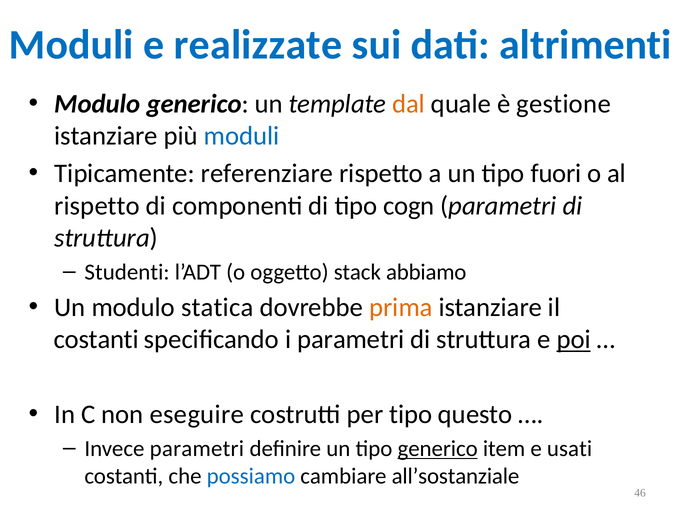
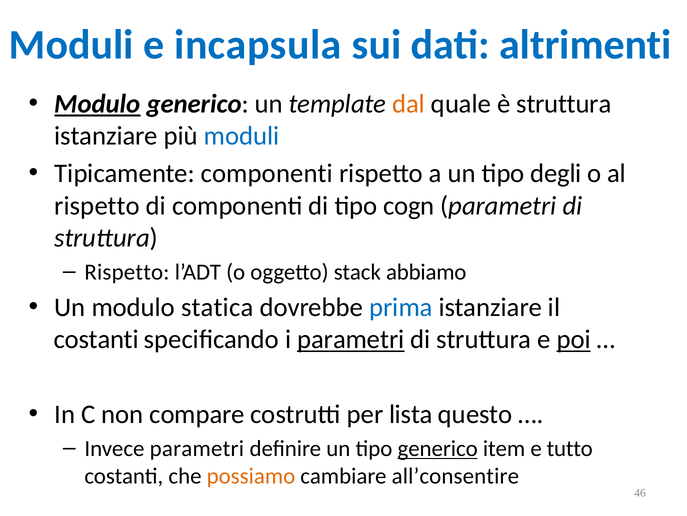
realizzate: realizzate -> incapsula (258, 45)
Modulo underline: none -> present (97, 104)
è gestione: gestione -> struttura (564, 104)
Tipicamente referenziare: referenziare -> componenti (267, 173)
fuori: fuori -> degli (556, 173)
Studenti: Studenti -> Rispetto (127, 272)
prima colour: orange -> blue (401, 307)
parametri underline: none -> present (351, 339)
eseguire: eseguire -> compare (197, 414)
per tipo: tipo -> lista (411, 414)
usati: usati -> tutto (570, 448)
possiamo colour: blue -> orange (251, 476)
all’sostanziale: all’sostanziale -> all’consentire (455, 476)
